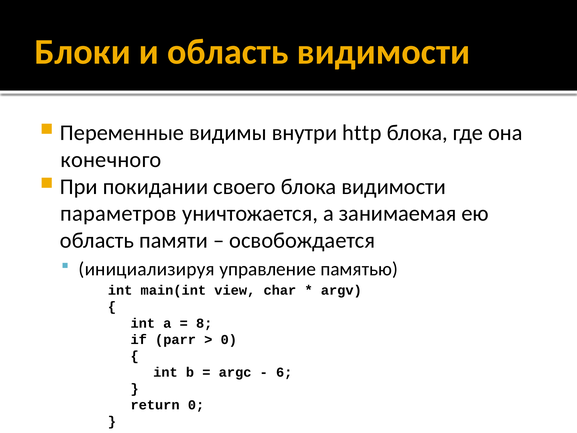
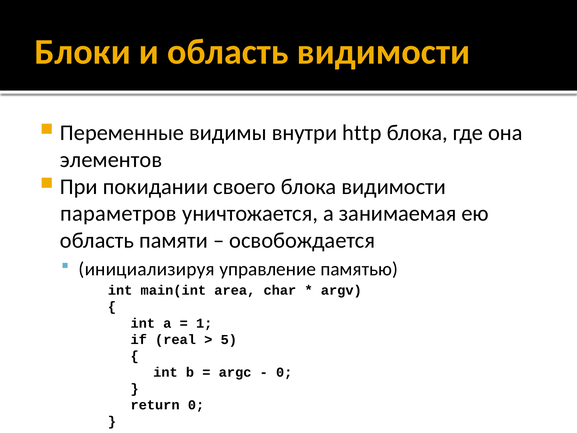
конечного: конечного -> элементов (111, 160)
view: view -> area (235, 290)
8: 8 -> 1 (204, 323)
parr: parr -> real (176, 339)
0: 0 -> 5 (229, 339)
6: 6 -> 0 (284, 372)
